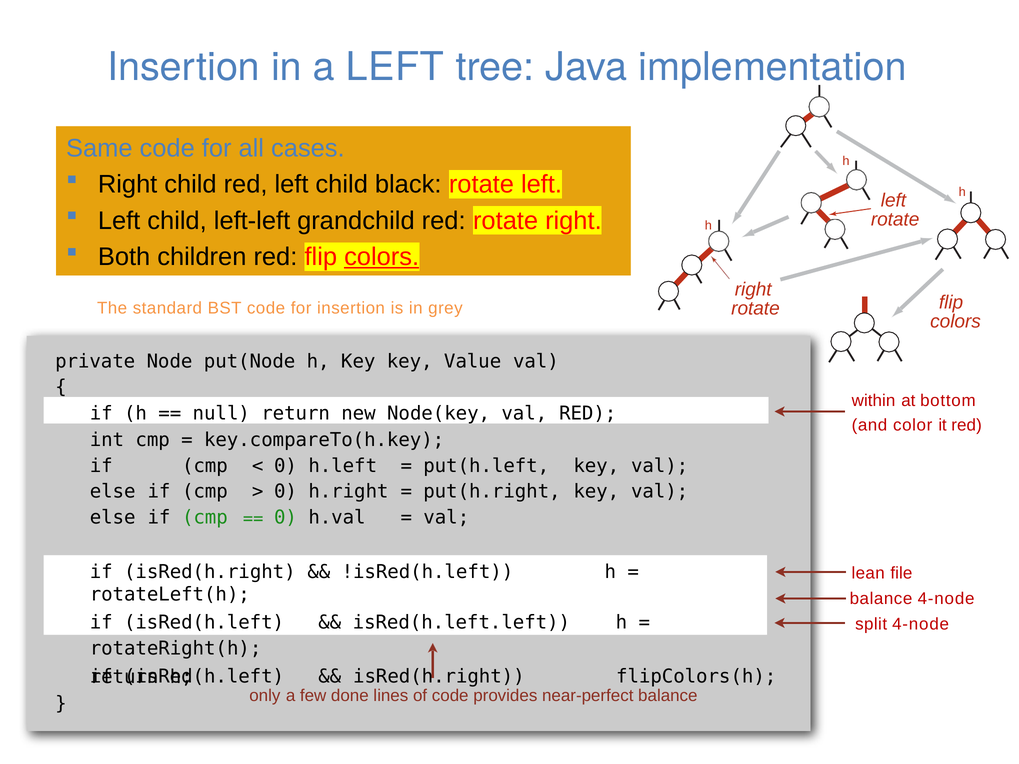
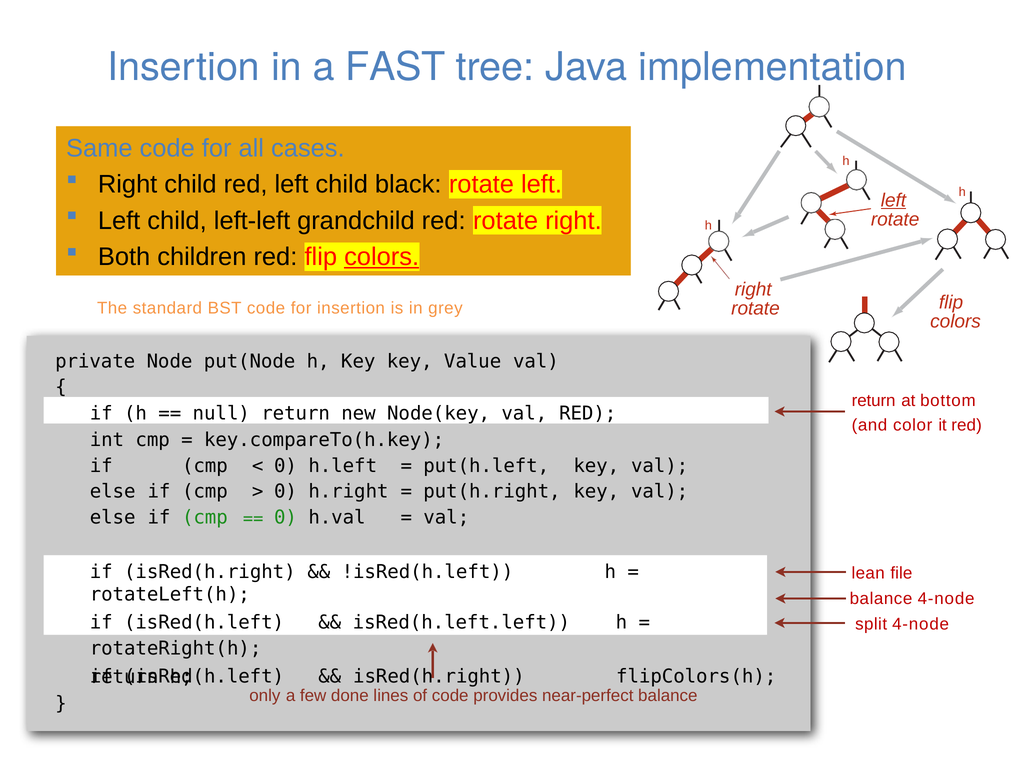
a LEFT: LEFT -> FAST (395, 67)
left underline: none -> present (893, 201)
within: within -> return (874, 401)
